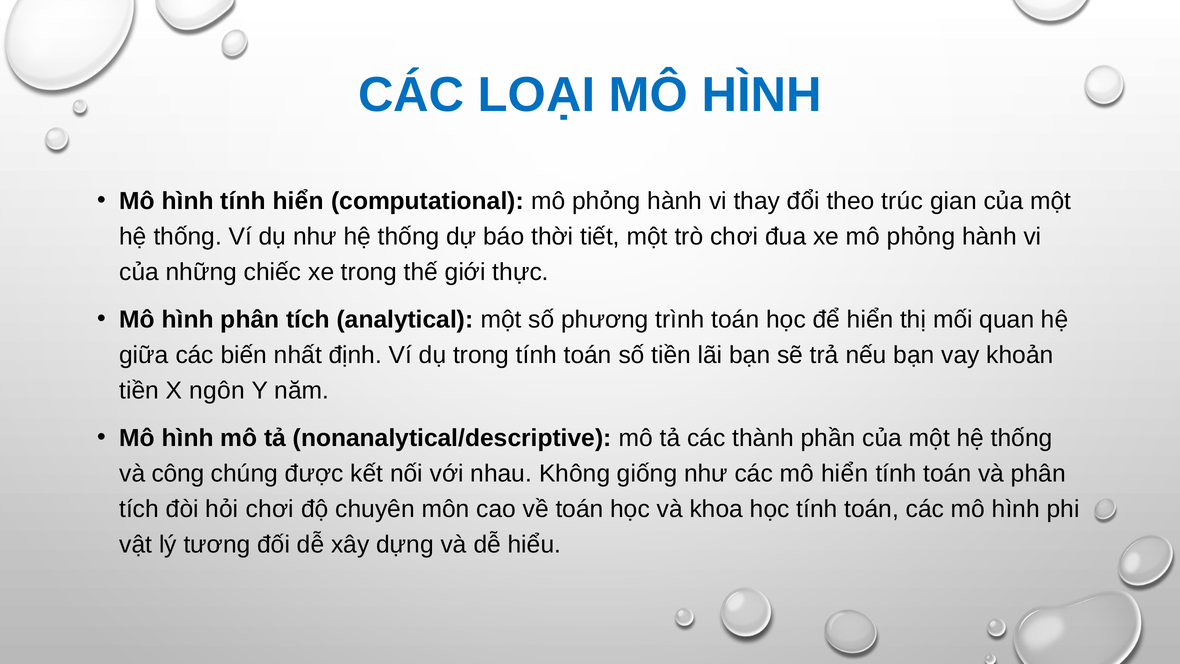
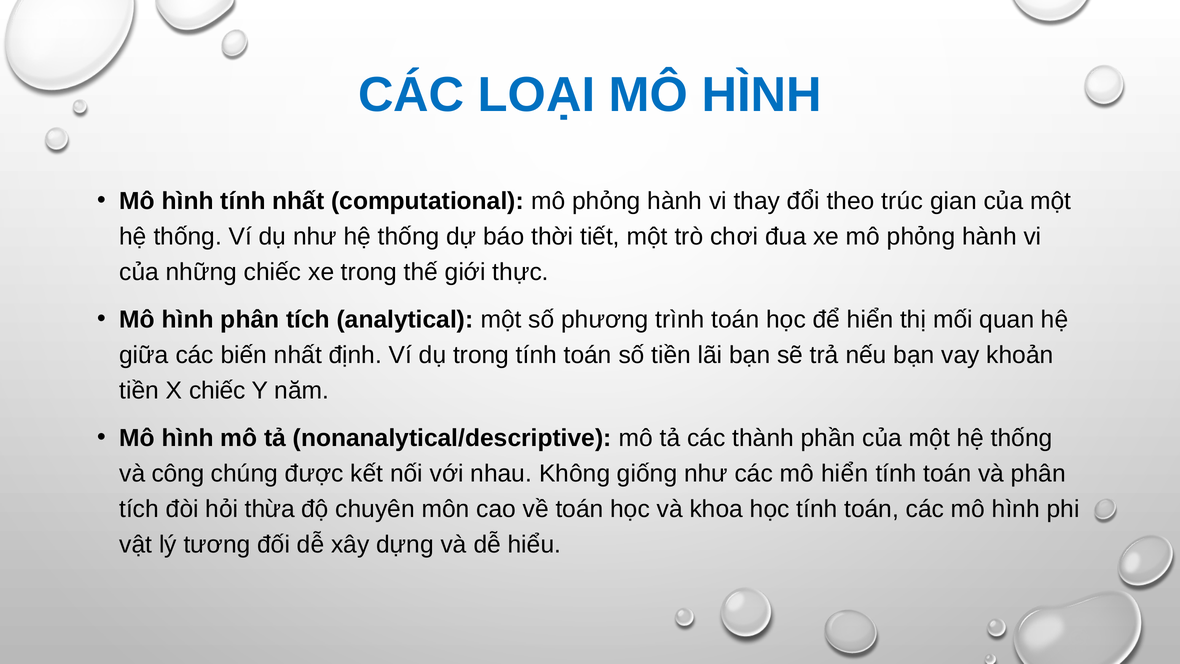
tính hiển: hiển -> nhất (298, 201)
X ngôn: ngôn -> chiếc (217, 390)
hỏi chơi: chơi -> thừa (270, 509)
